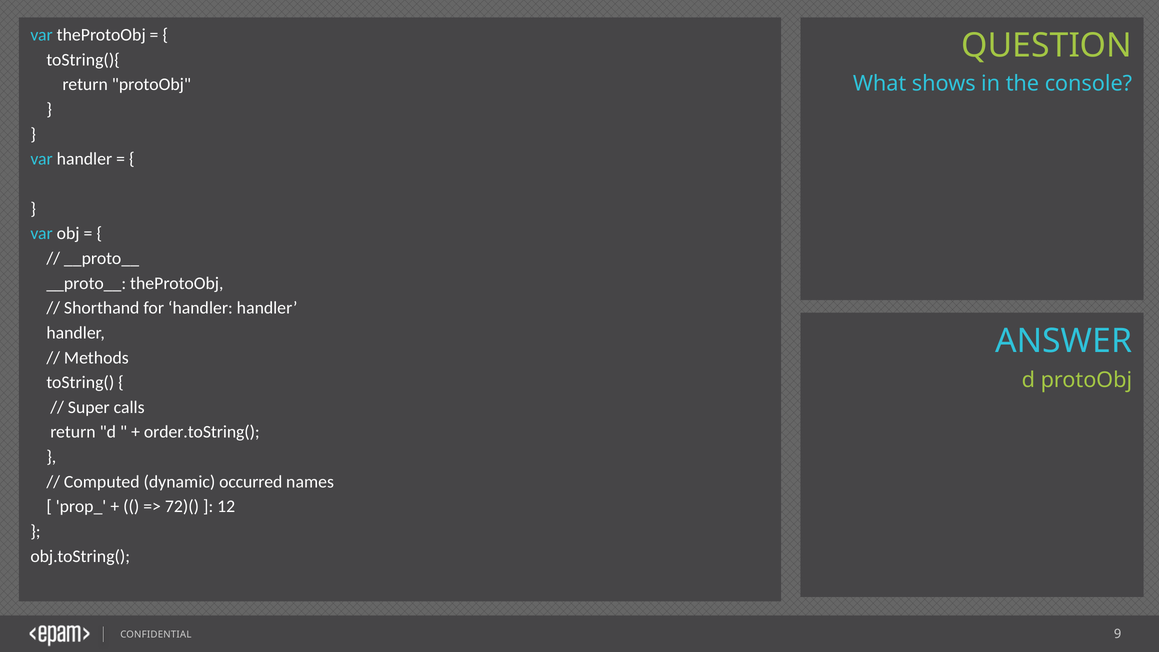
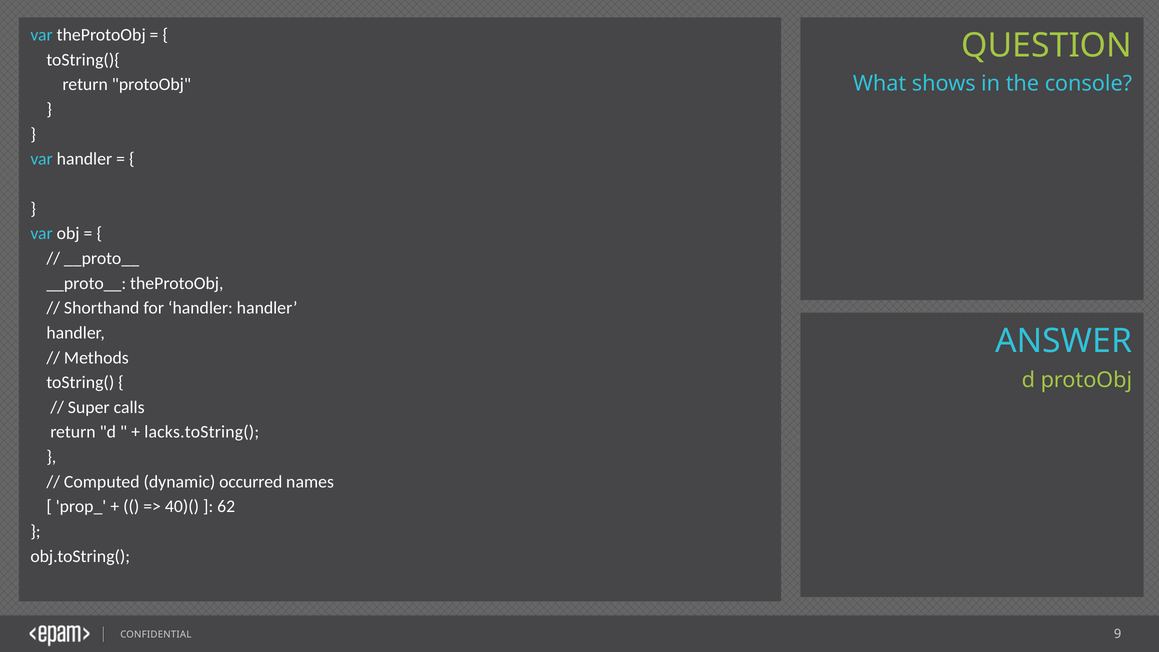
order.toString(: order.toString( -> lacks.toString( (202, 432)
72)(: 72)( -> 40)( (182, 507)
12: 12 -> 62 (226, 507)
